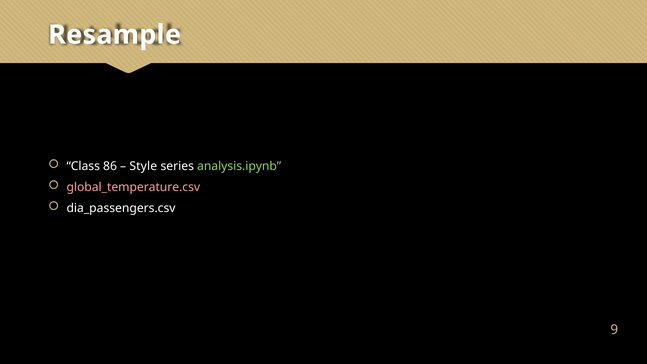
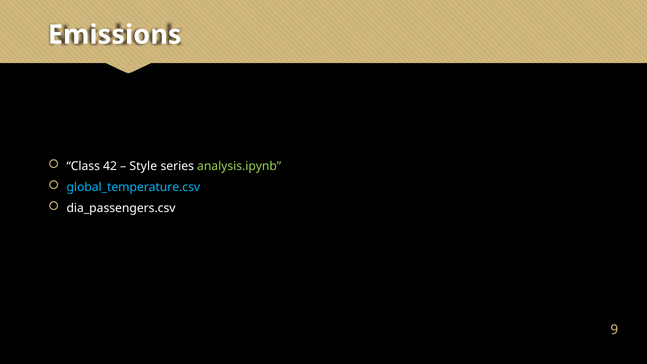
Resample: Resample -> Emissions (115, 35)
86: 86 -> 42 (110, 166)
global_temperature.csv colour: pink -> light blue (133, 187)
